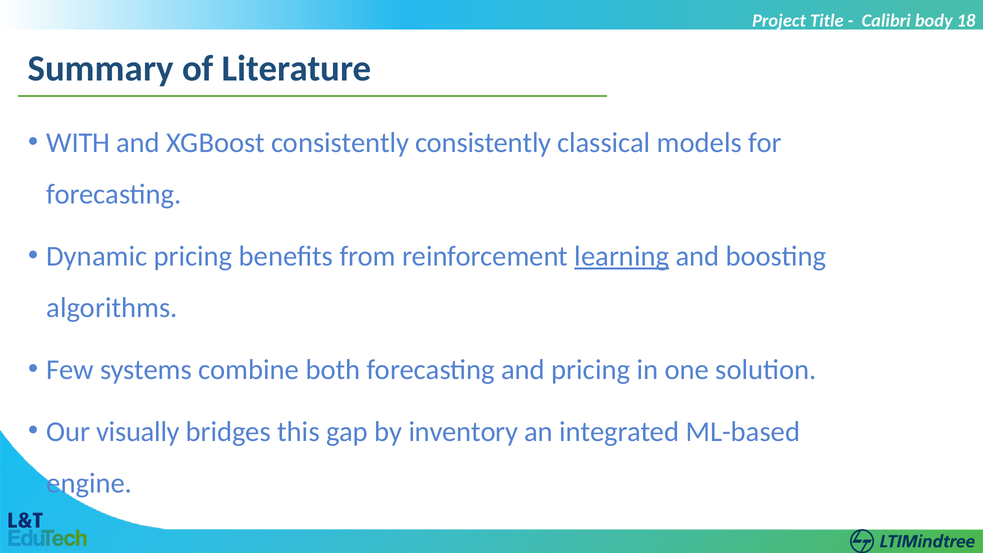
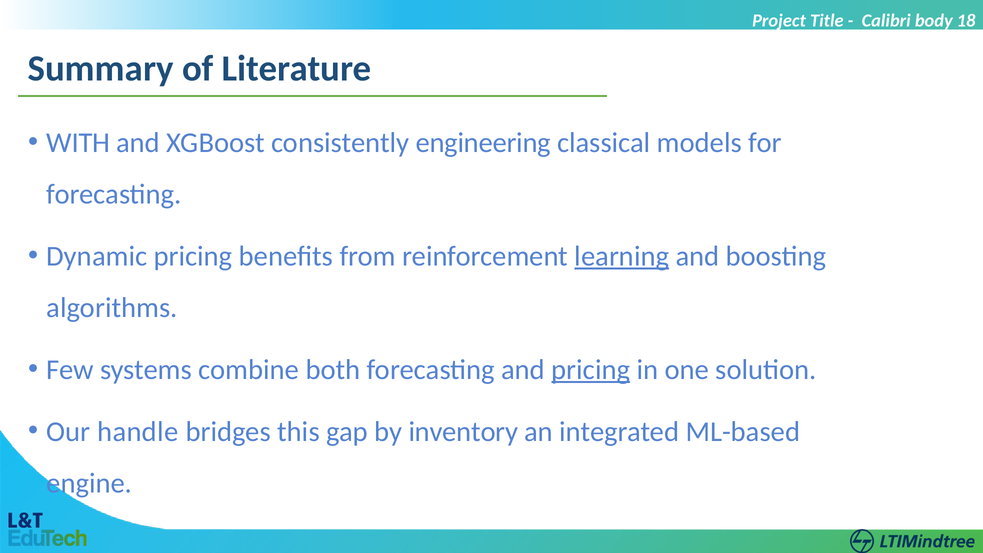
consistently consistently: consistently -> engineering (483, 143)
pricing underline: none -> present (591, 370)
visually: visually -> handle (138, 432)
